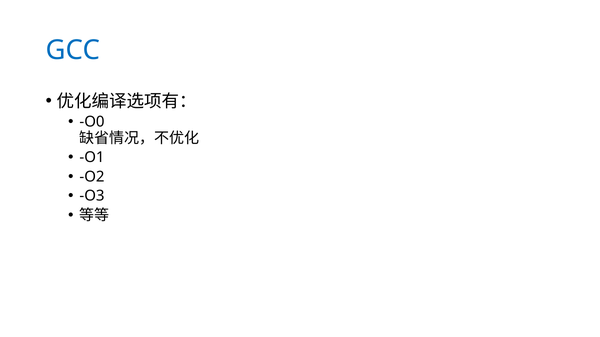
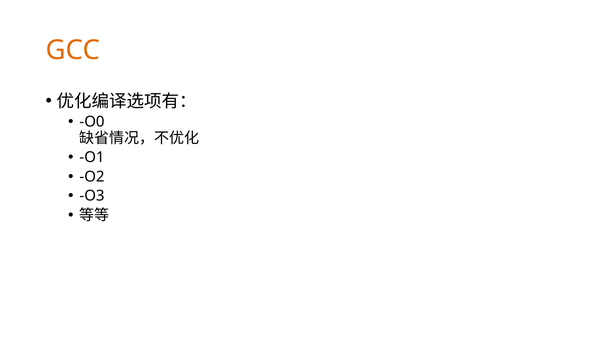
GCC colour: blue -> orange (73, 50)
